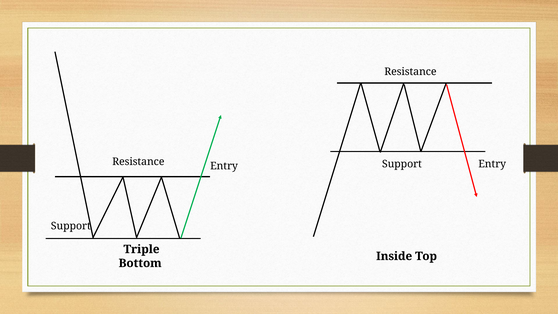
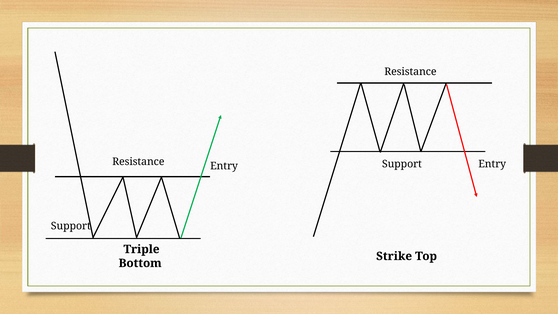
Inside: Inside -> Strike (394, 256)
